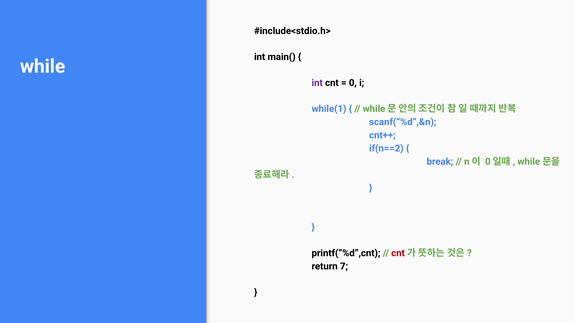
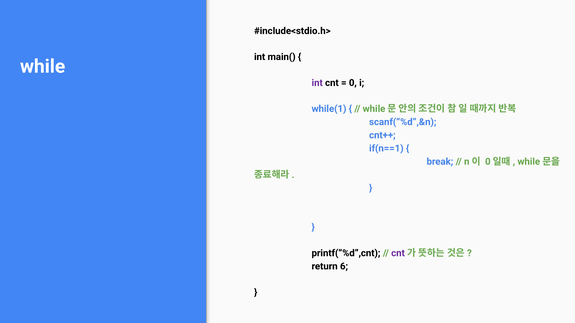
if(n==2: if(n==2 -> if(n==1 (386, 149)
cnt colour: red -> purple (398, 253)
7: 7 -> 6 (344, 267)
